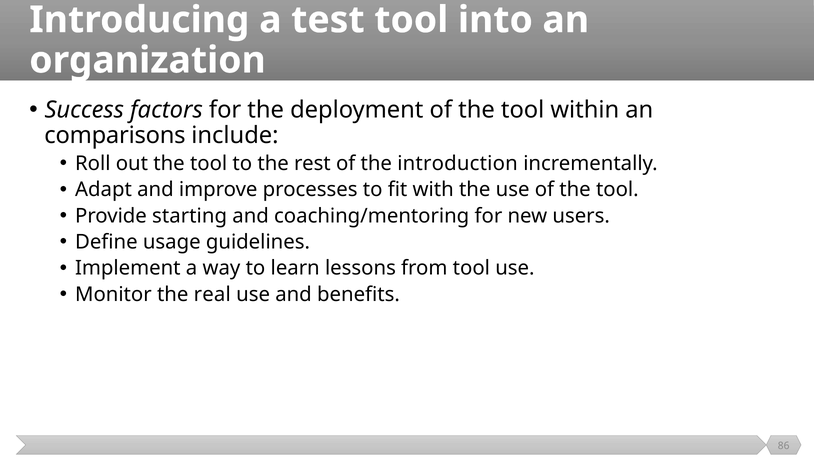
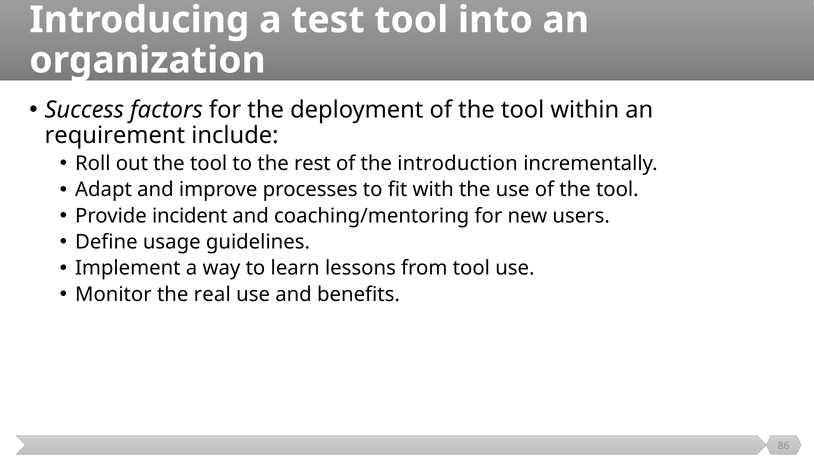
comparisons: comparisons -> requirement (115, 135)
starting: starting -> incident (190, 216)
